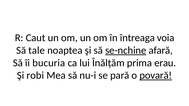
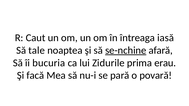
voia: voia -> iasă (166, 38)
Înălțăm: Înălțăm -> Zidurile (108, 63)
robi: robi -> facă (35, 76)
povară underline: present -> none (156, 76)
